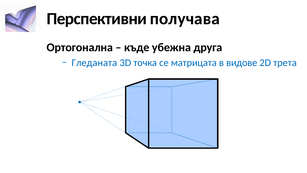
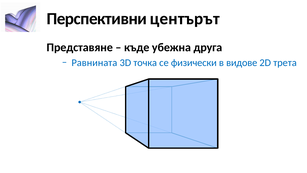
получава: получава -> центърът (185, 19)
Ортогонална: Ортогонална -> Представяне (80, 47)
Гледаната: Гледаната -> Равнината (94, 63)
матрицата: матрицата -> физически (194, 63)
